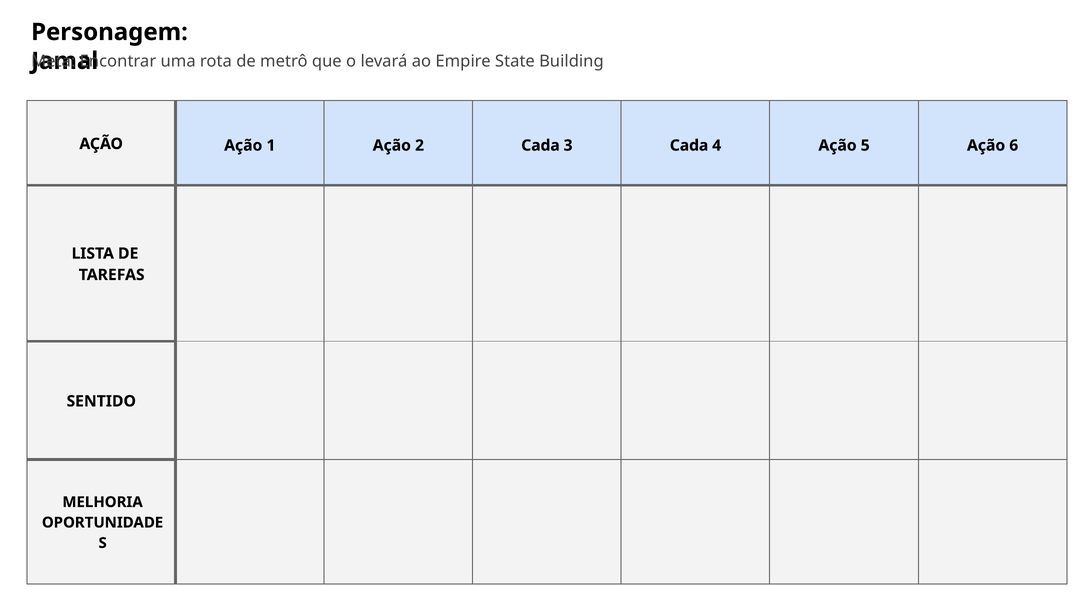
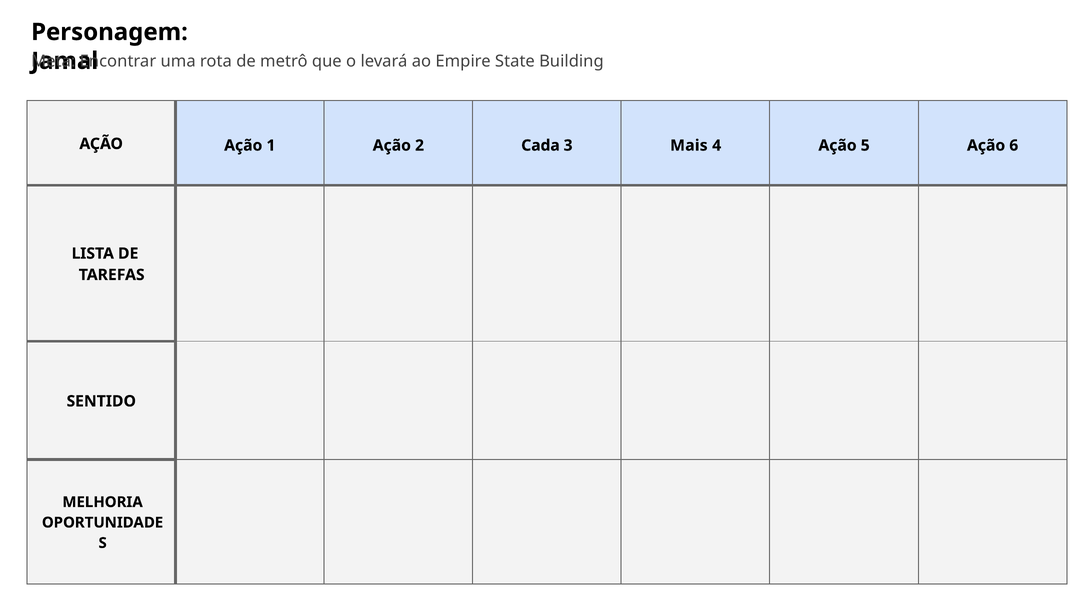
3 Cada: Cada -> Mais (689, 146)
